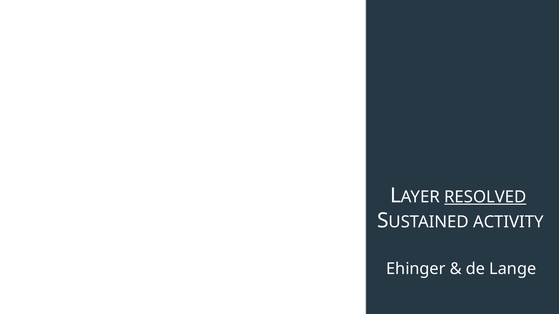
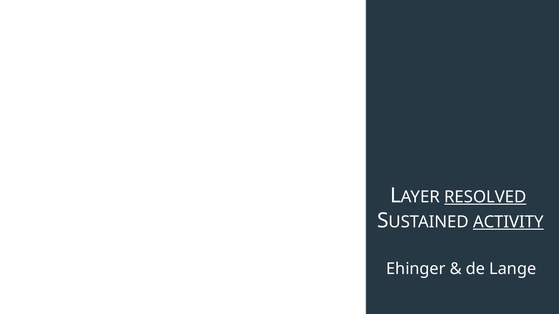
ACTIVITY underline: none -> present (508, 222)
